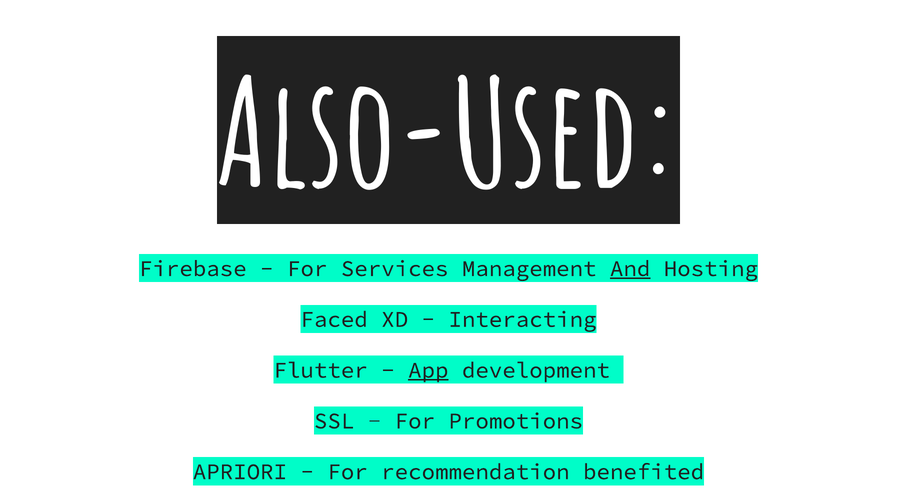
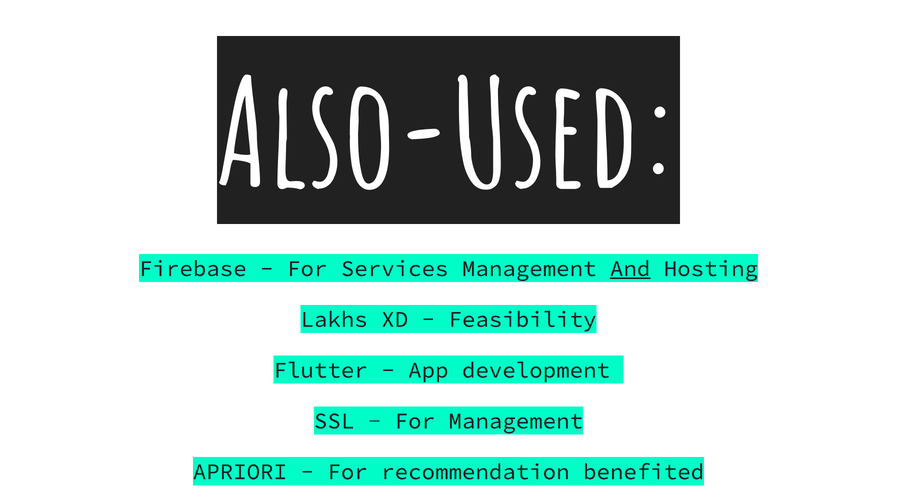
Faced: Faced -> Lakhs (334, 320)
Interacting: Interacting -> Feasibility (523, 320)
App underline: present -> none (428, 371)
For Promotions: Promotions -> Management (516, 422)
